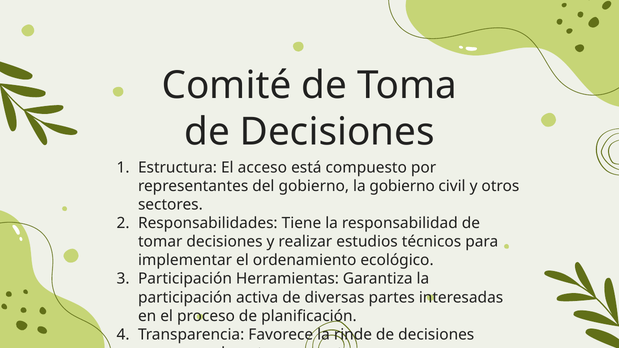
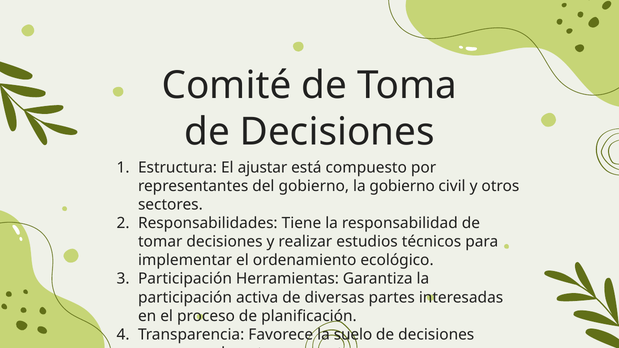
acceso: acceso -> ajustar (262, 168)
rinde: rinde -> suelo (353, 335)
